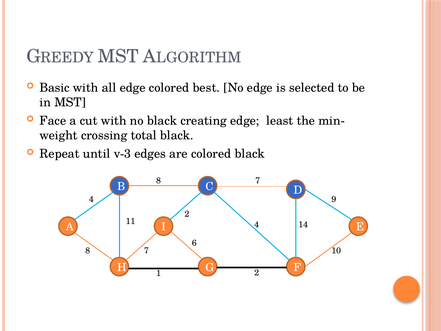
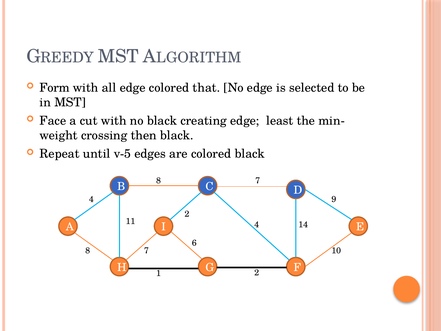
Basic: Basic -> Form (55, 88)
best: best -> that (206, 88)
total: total -> then (144, 135)
v-3: v-3 -> v-5 (122, 154)
